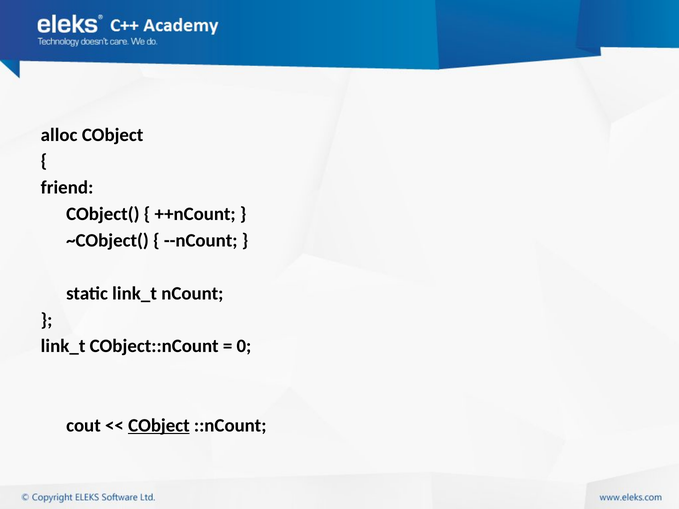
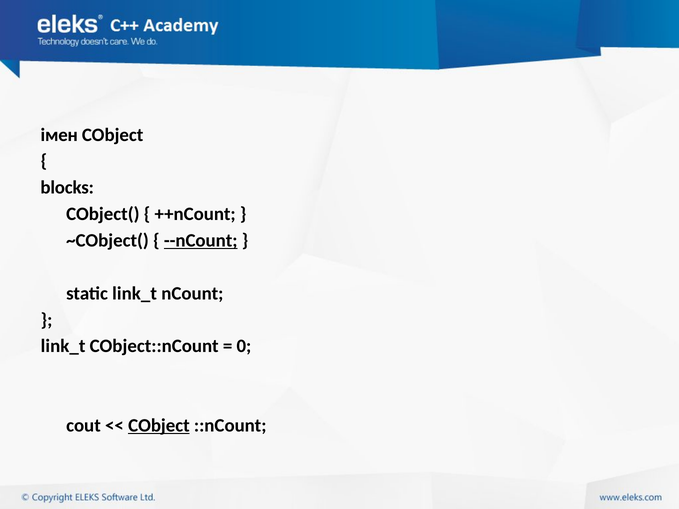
alloc: alloc -> імен (59, 135)
friend: friend -> blocks (67, 188)
--nCount underline: none -> present (201, 241)
